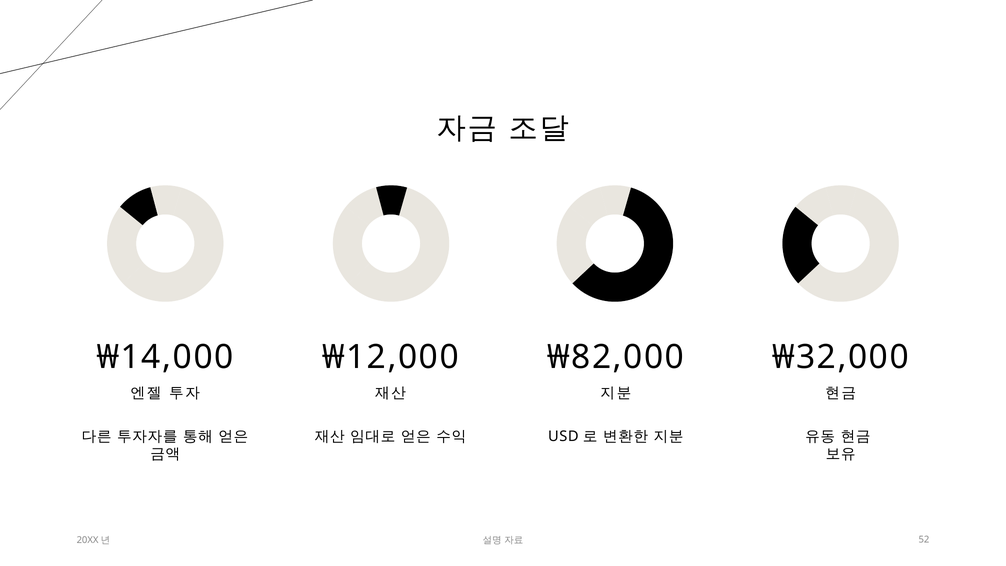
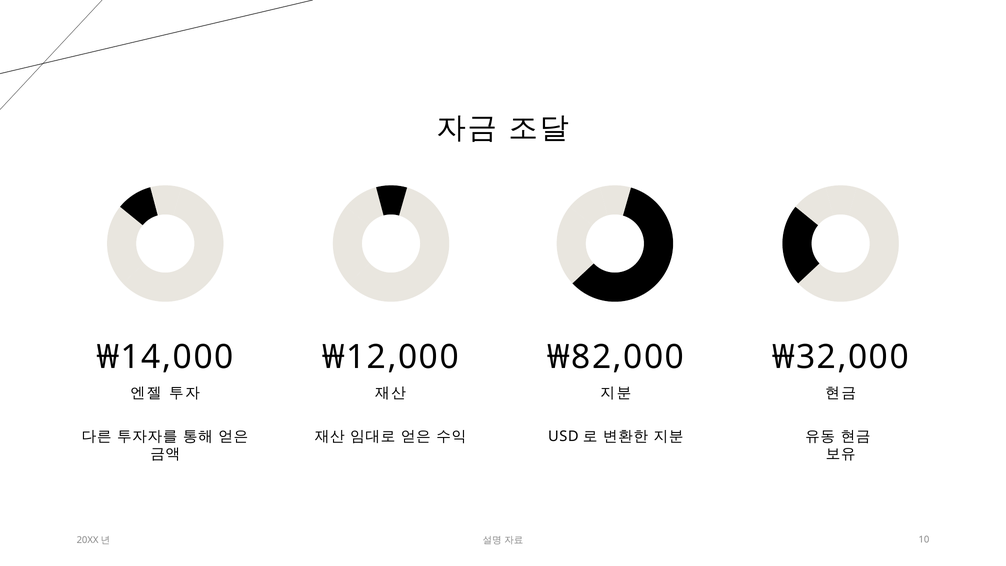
52: 52 -> 10 (924, 539)
